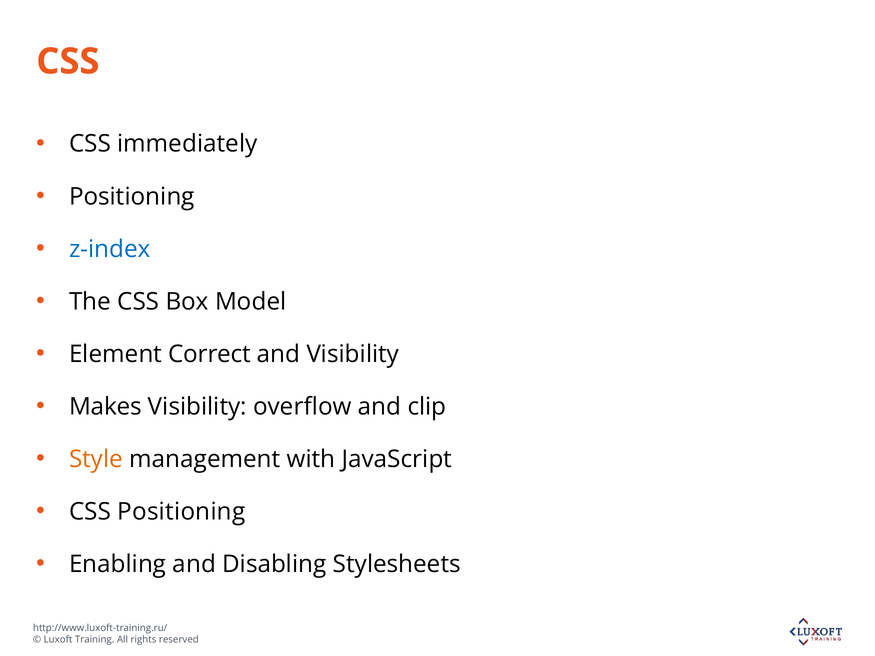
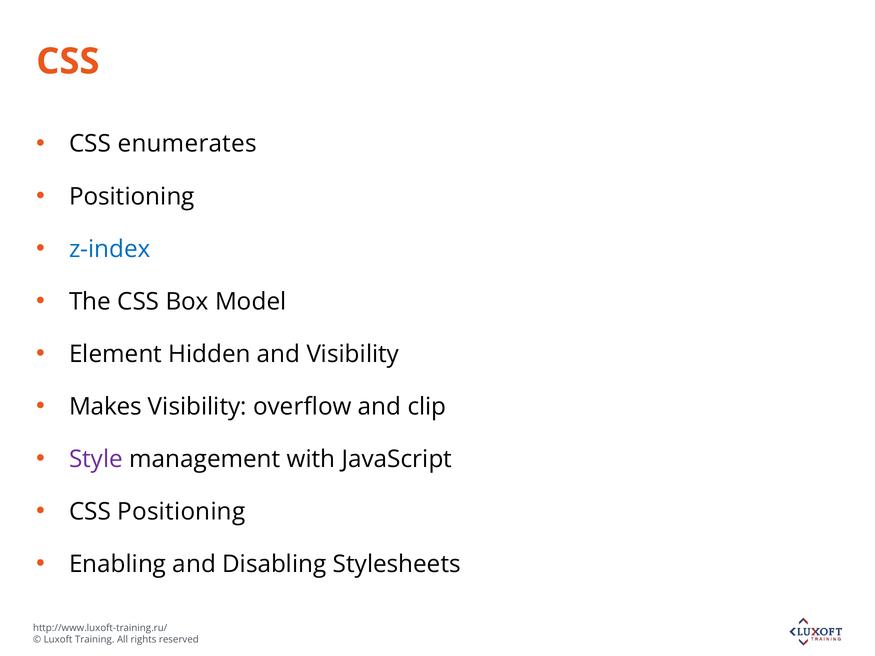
immediately: immediately -> enumerates (187, 144)
Correct: Correct -> Hidden (209, 354)
Style colour: orange -> purple (96, 459)
